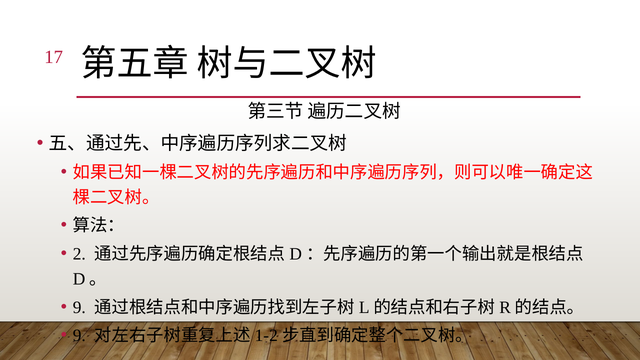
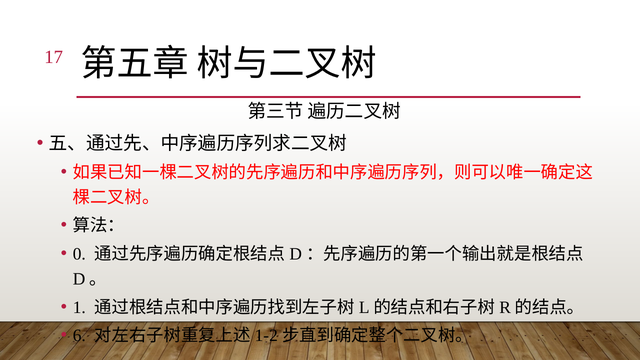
2: 2 -> 0 (79, 254)
9: 9 -> 1 (79, 307)
9: 9 -> 6 (79, 336)
